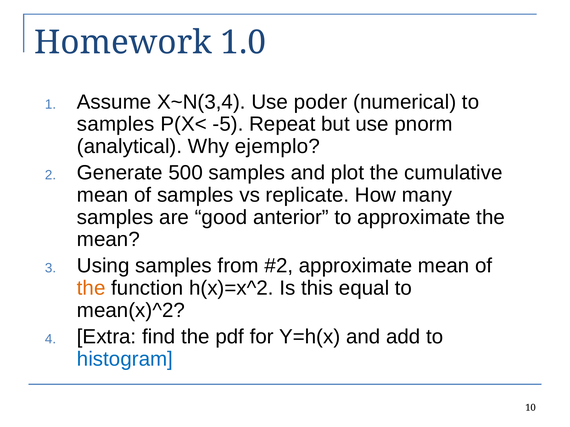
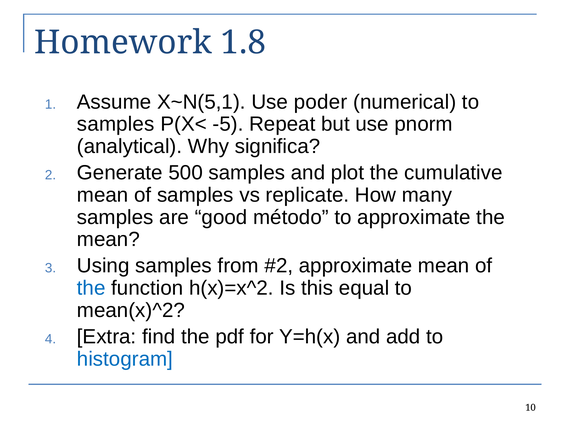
1.0: 1.0 -> 1.8 (243, 42)
X~N(3,4: X~N(3,4 -> X~N(5,1 (201, 102)
ejemplo: ejemplo -> significa (278, 147)
anterior: anterior -> método (291, 217)
the colour: orange -> blue (91, 288)
